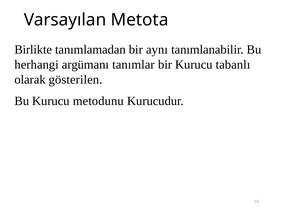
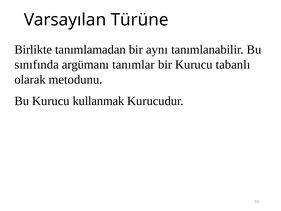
Metota: Metota -> Türüne (140, 20)
herhangi: herhangi -> sınıfında (37, 65)
gösterilen: gösterilen -> metodunu (76, 80)
metodunu: metodunu -> kullanmak (98, 101)
